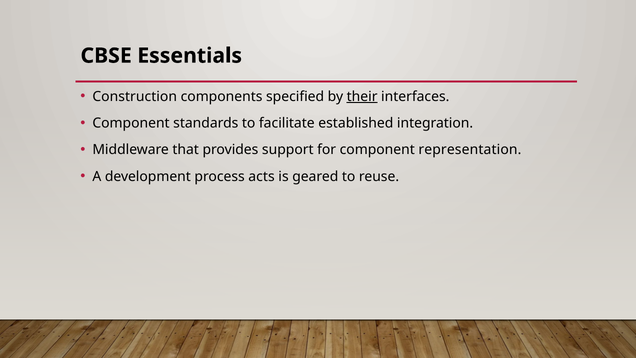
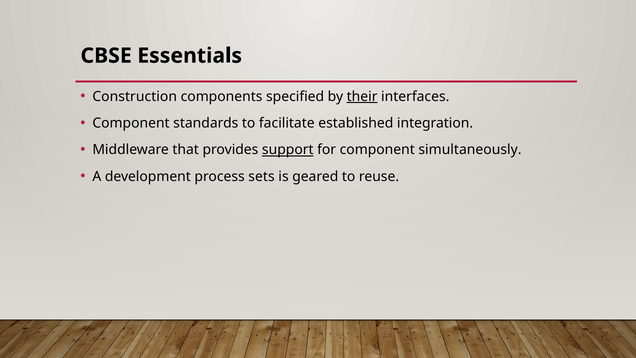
support underline: none -> present (288, 150)
representation: representation -> simultaneously (470, 150)
acts: acts -> sets (262, 176)
